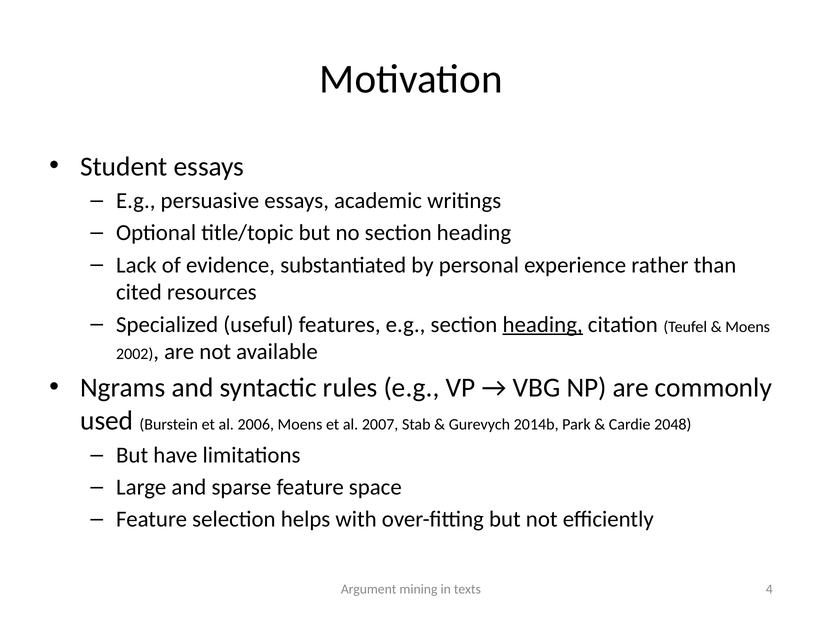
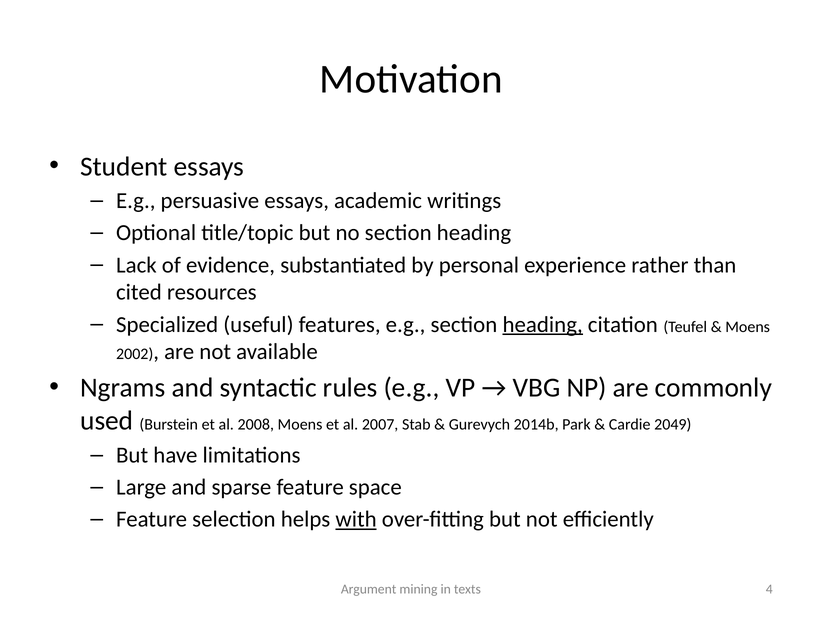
2006: 2006 -> 2008 (256, 424)
2048: 2048 -> 2049 (673, 424)
with underline: none -> present (356, 519)
